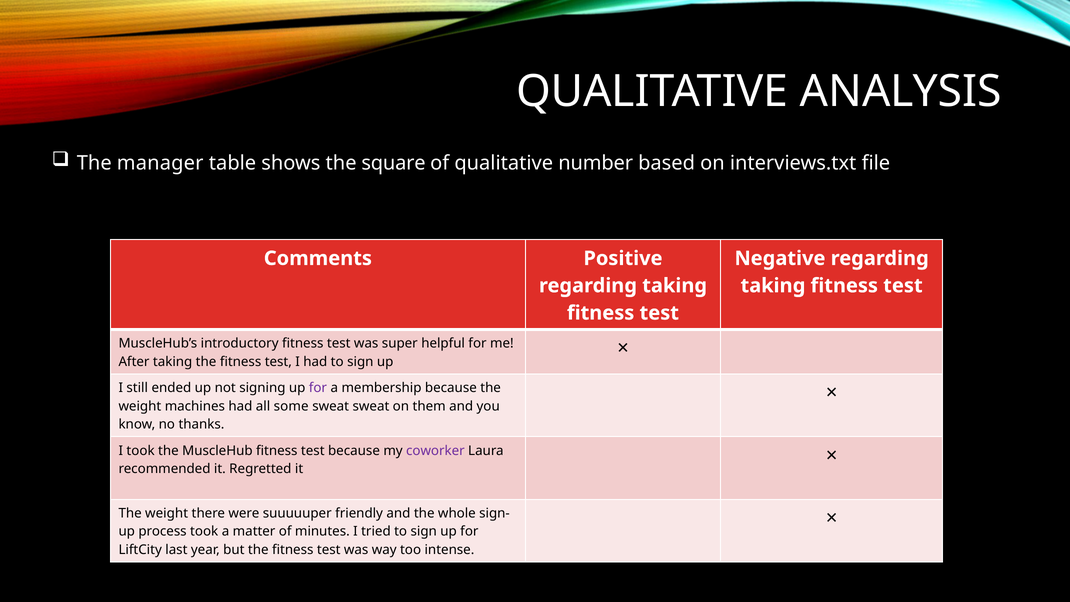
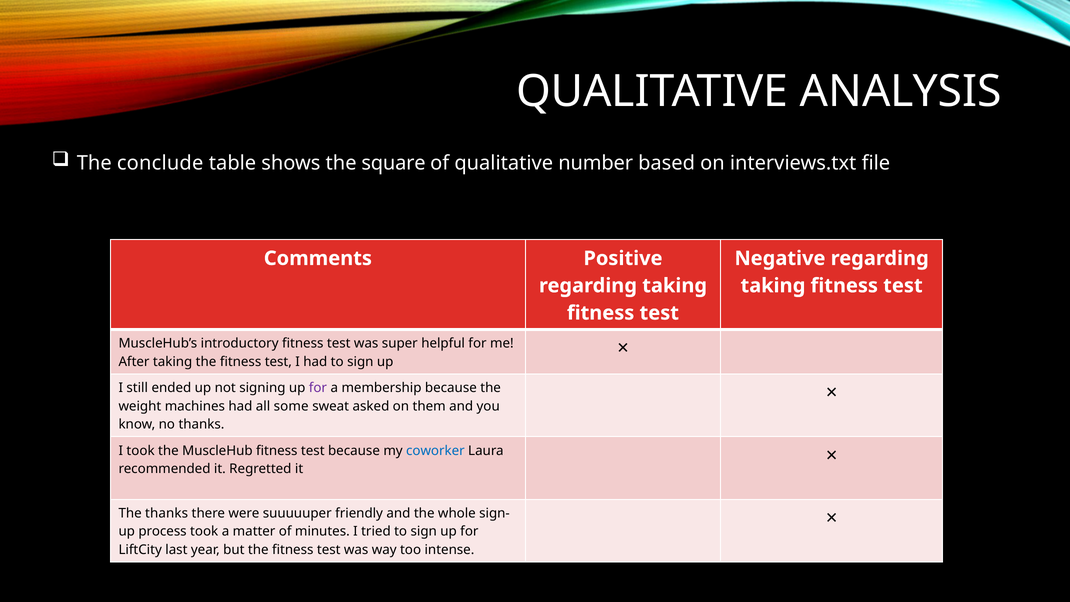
manager: manager -> conclude (160, 163)
sweat sweat: sweat -> asked (371, 406)
coworker colour: purple -> blue (435, 451)
weight: weight -> thanks (167, 513)
